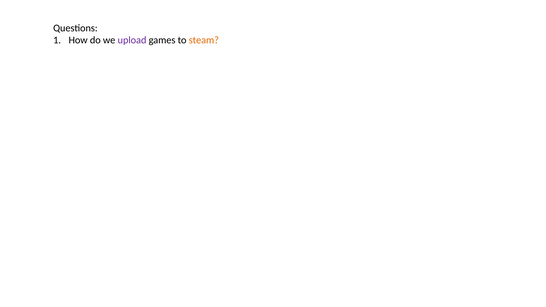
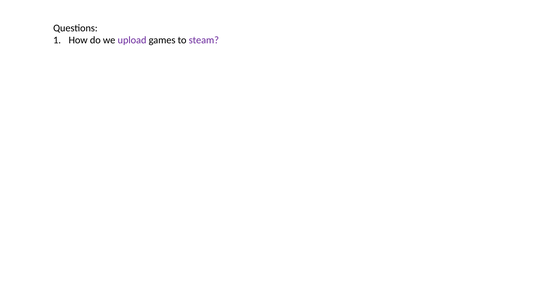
steam colour: orange -> purple (204, 40)
